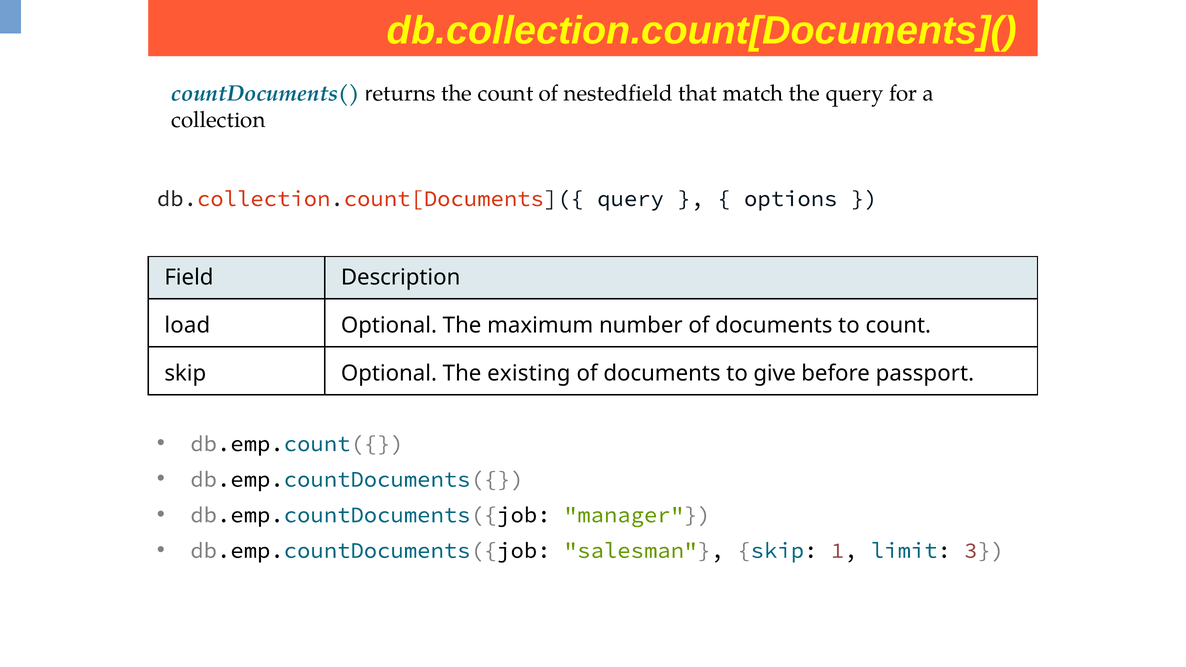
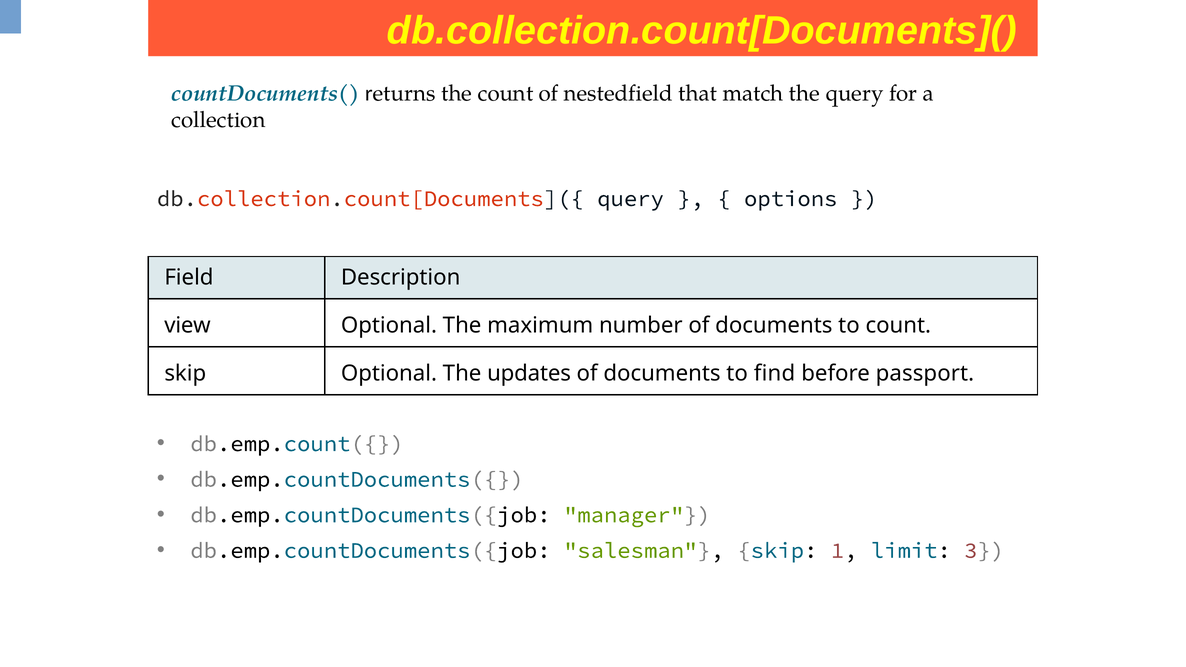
load: load -> view (188, 325)
existing: existing -> updates (529, 373)
give: give -> find (774, 373)
